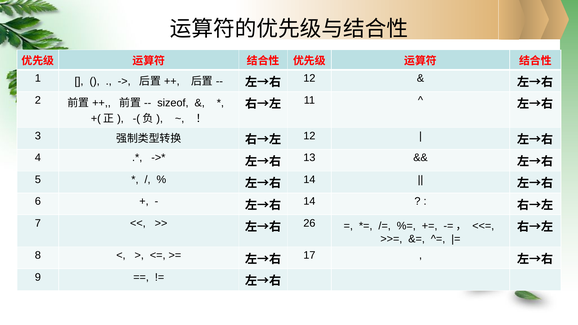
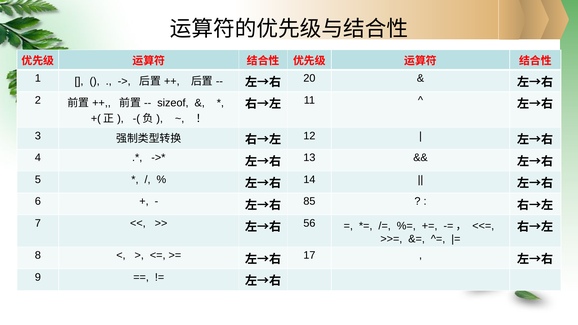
12: 12 -> 20 (309, 78)
14: 14 -> 85 (309, 201)
26: 26 -> 56 (309, 223)
